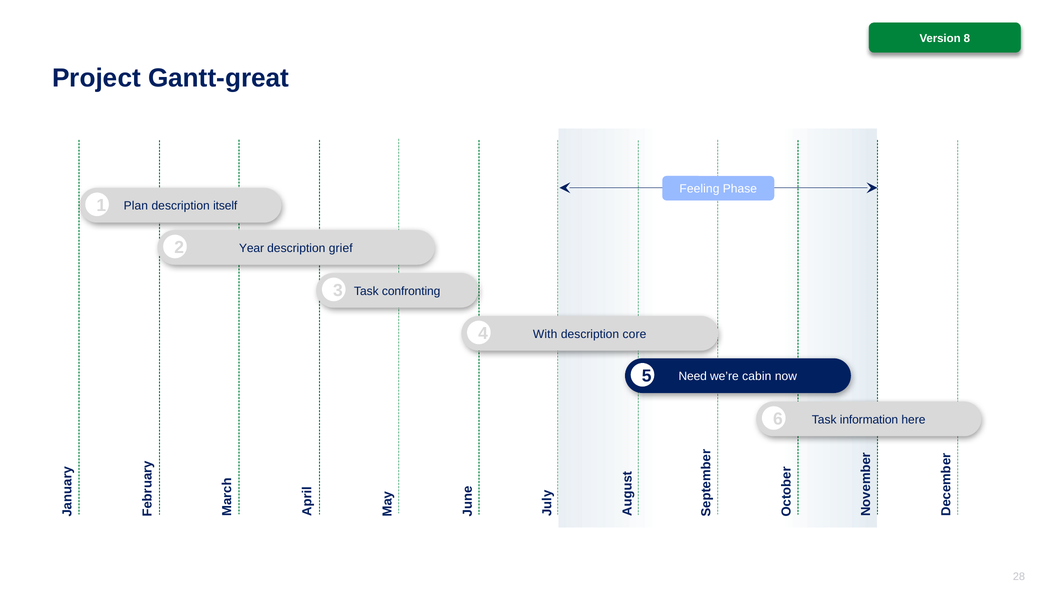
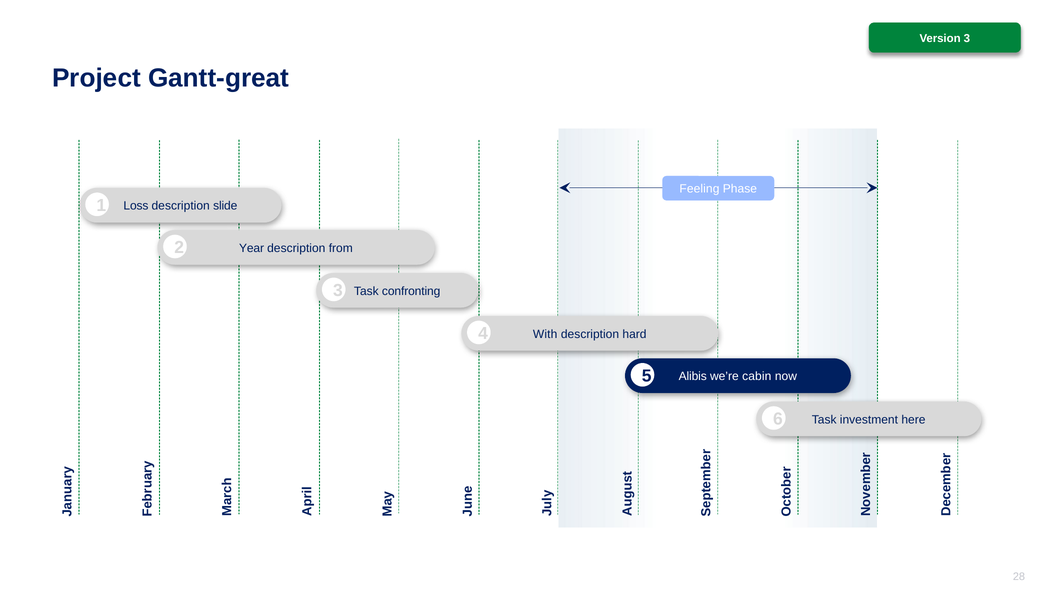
Version 8: 8 -> 3 (967, 38)
Plan: Plan -> Loss (136, 206)
itself: itself -> slide (225, 206)
grief: grief -> from (341, 248)
core: core -> hard (635, 334)
Need: Need -> Alibis (693, 377)
information: information -> investment (869, 420)
